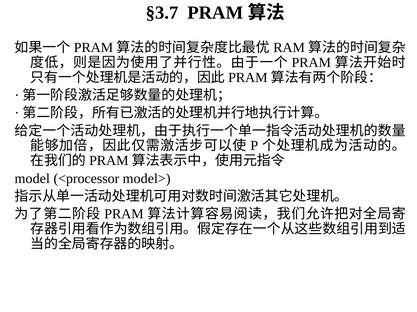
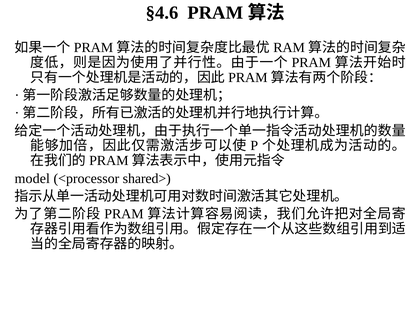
§3.7: §3.7 -> §4.6 (162, 13)
model>: model> -> shared> (147, 179)
